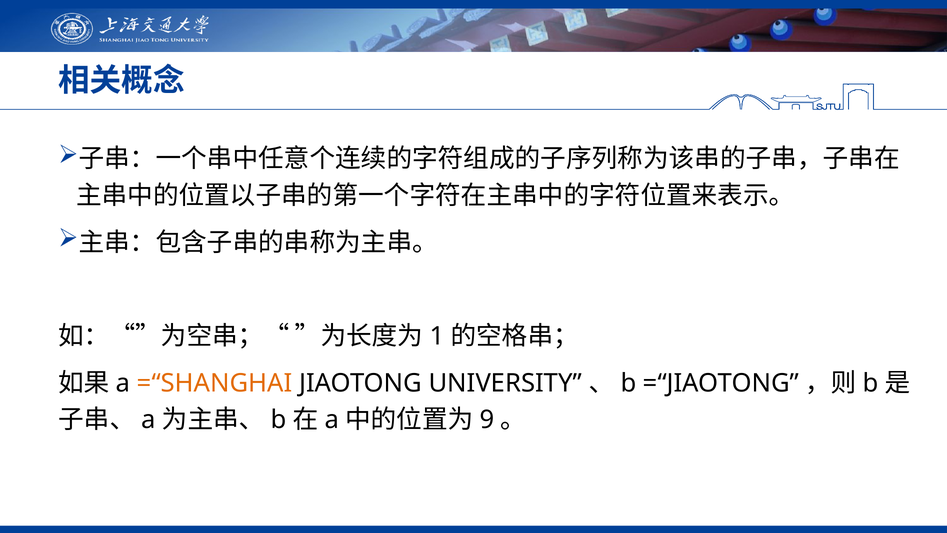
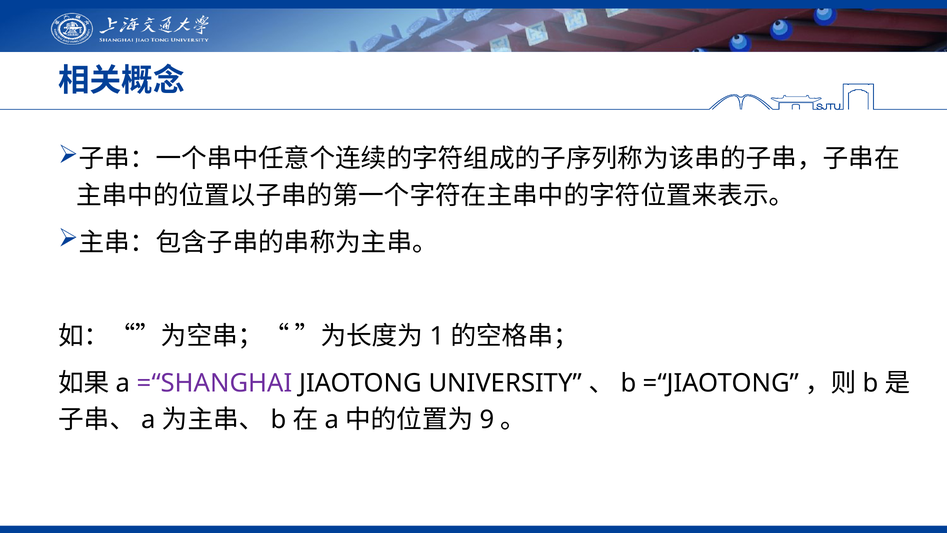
=“SHANGHAI colour: orange -> purple (215, 383)
